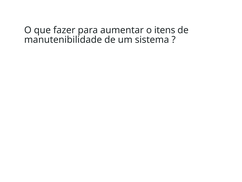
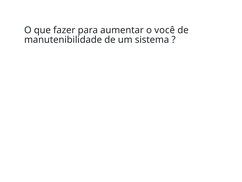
itens: itens -> você (165, 30)
